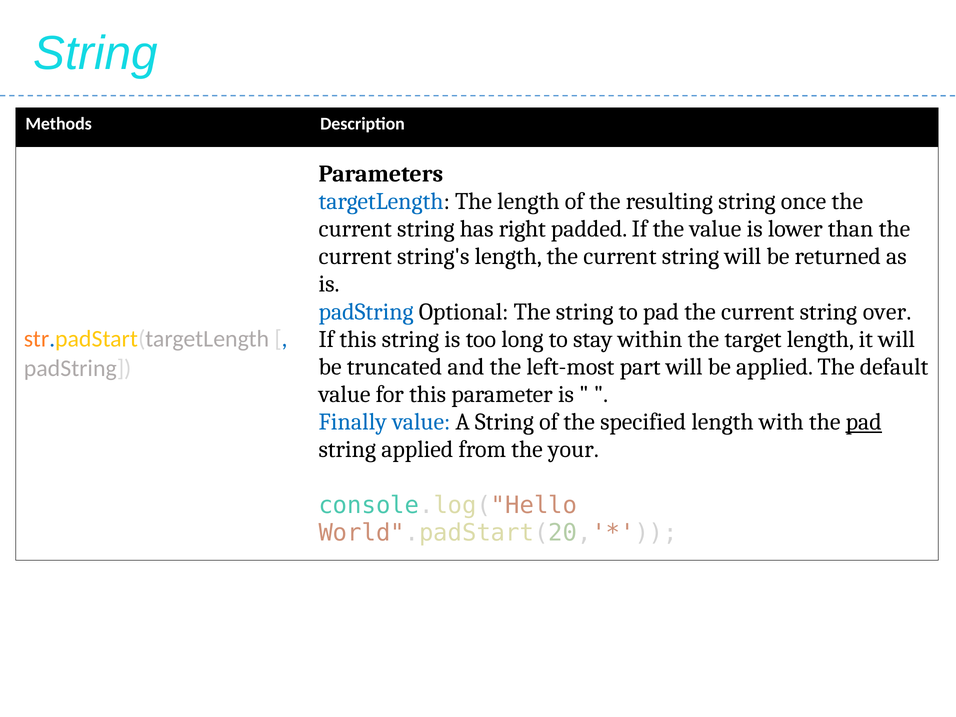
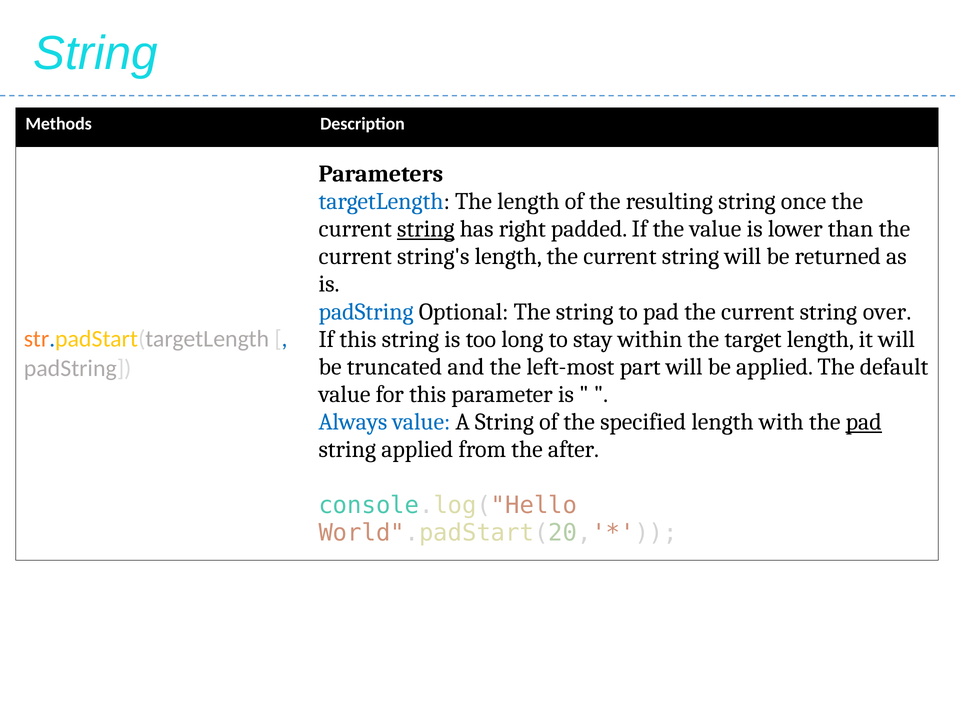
string underline: none -> present (426, 229)
Finally: Finally -> Always (353, 422)
your: your -> after (573, 450)
